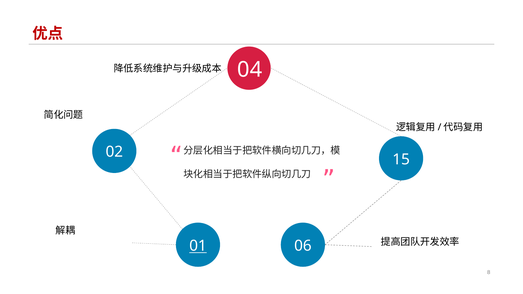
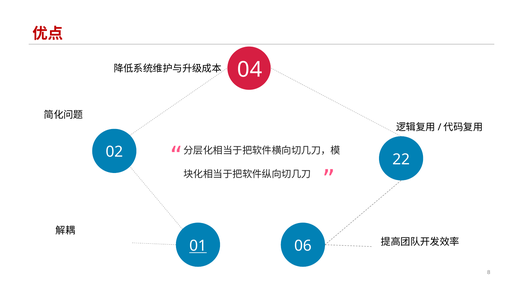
15: 15 -> 22 (401, 159)
